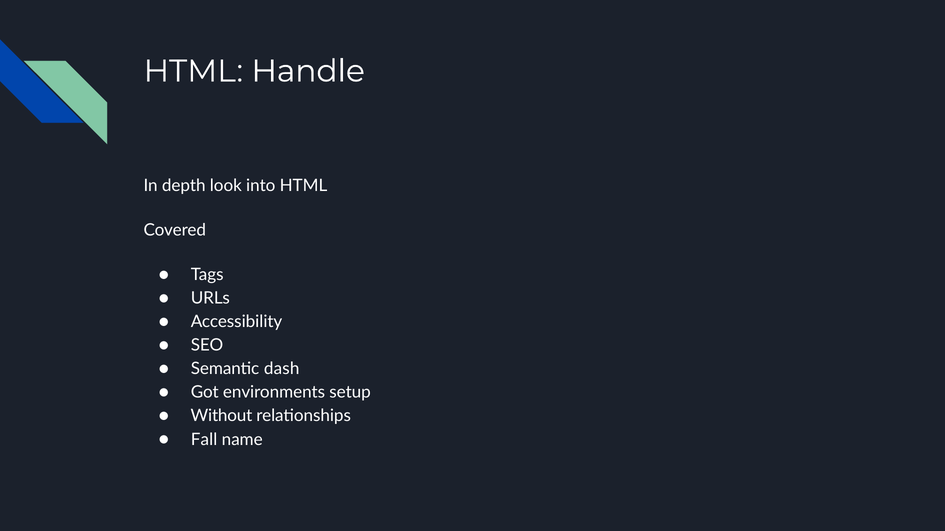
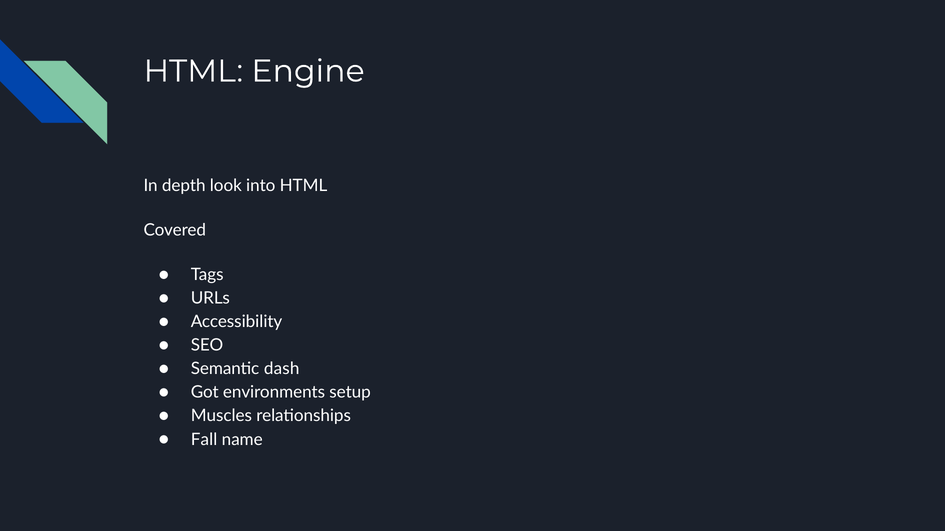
Handle: Handle -> Engine (308, 71)
Without: Without -> Muscles (221, 416)
